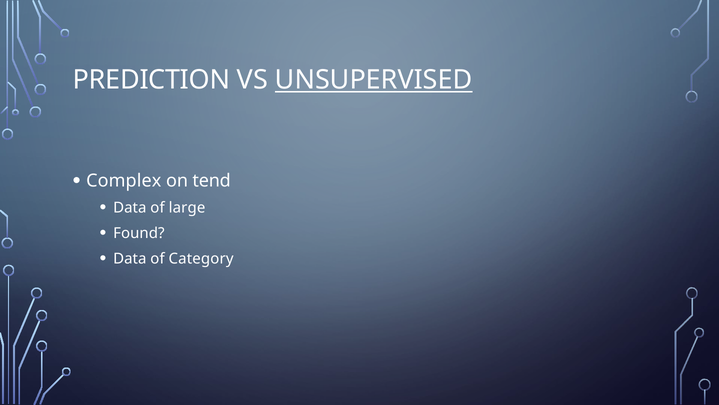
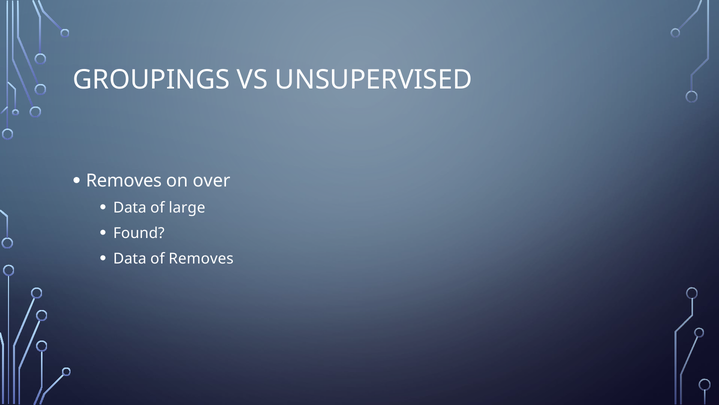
PREDICTION: PREDICTION -> GROUPINGS (151, 80)
UNSUPERVISED underline: present -> none (374, 80)
Complex: Complex -> Removes (124, 181)
tend: tend -> over (212, 181)
of Category: Category -> Removes (201, 258)
